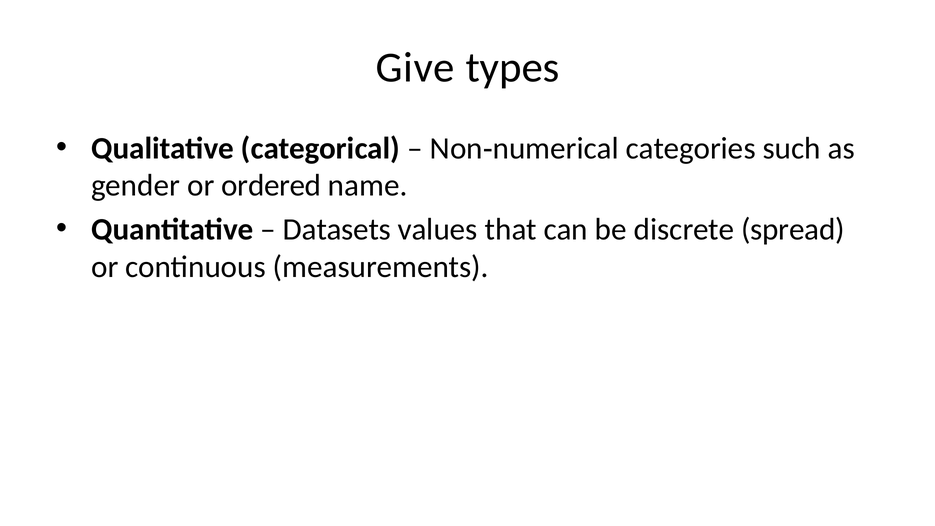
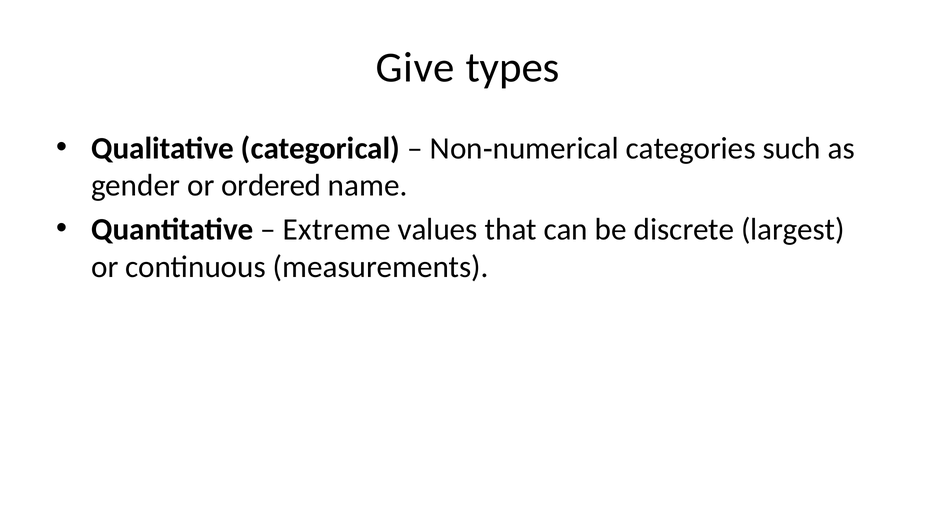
Datasets: Datasets -> Extreme (337, 229)
spread: spread -> largest (793, 229)
